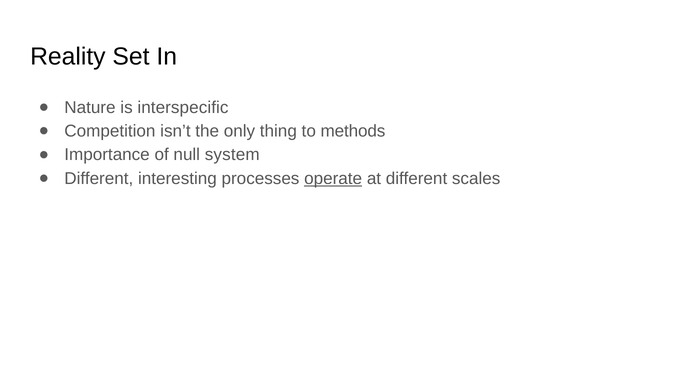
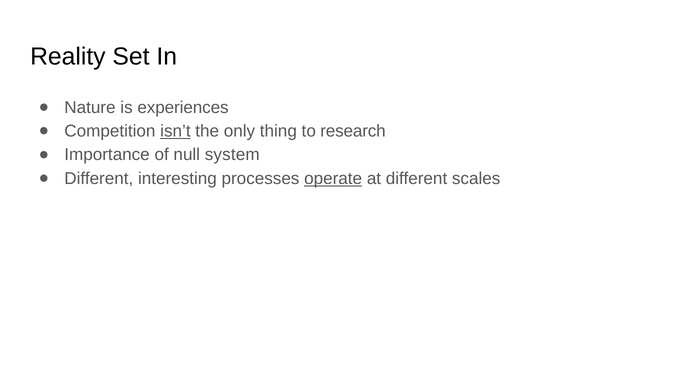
interspecific: interspecific -> experiences (183, 108)
isn’t underline: none -> present (175, 131)
methods: methods -> research (353, 131)
